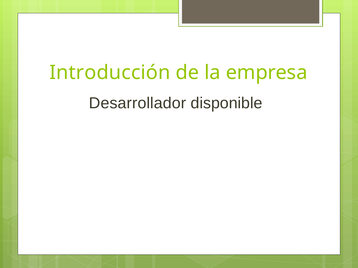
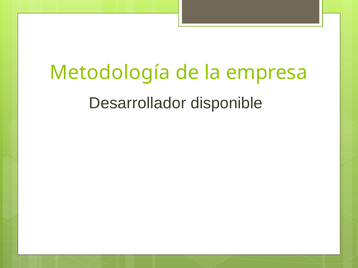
Introducción: Introducción -> Metodología (110, 73)
